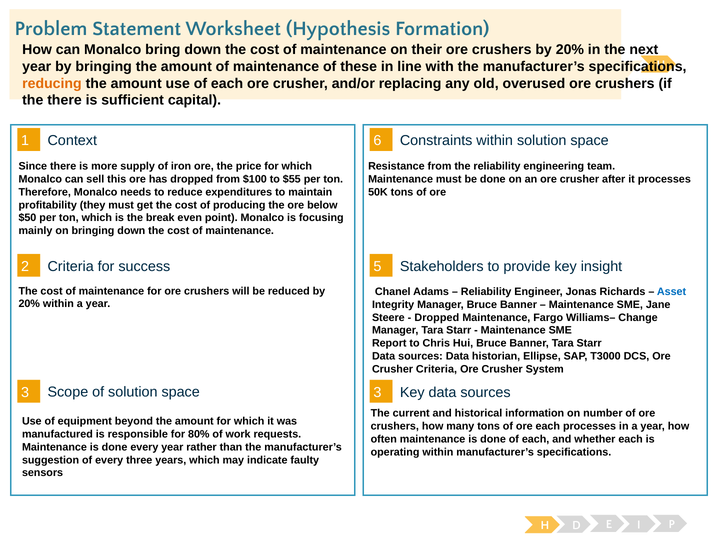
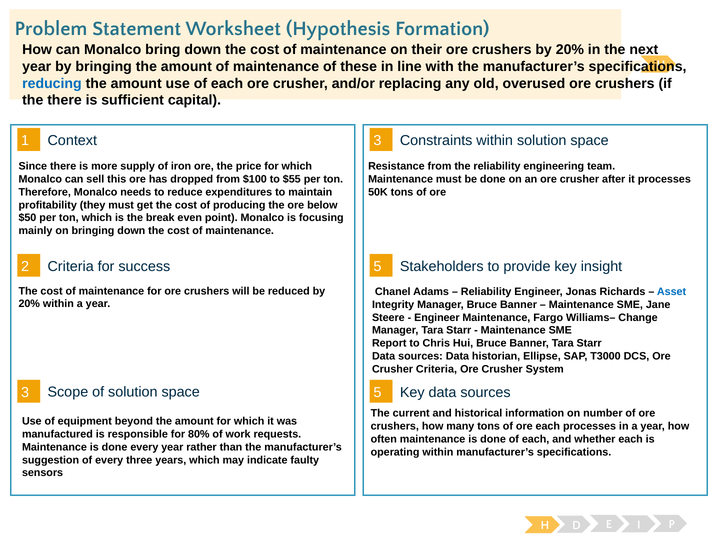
reducing colour: orange -> blue (52, 83)
1 6: 6 -> 3 (377, 141)
Dropped: Dropped -> Engineer (437, 317)
3 3: 3 -> 5 (377, 392)
